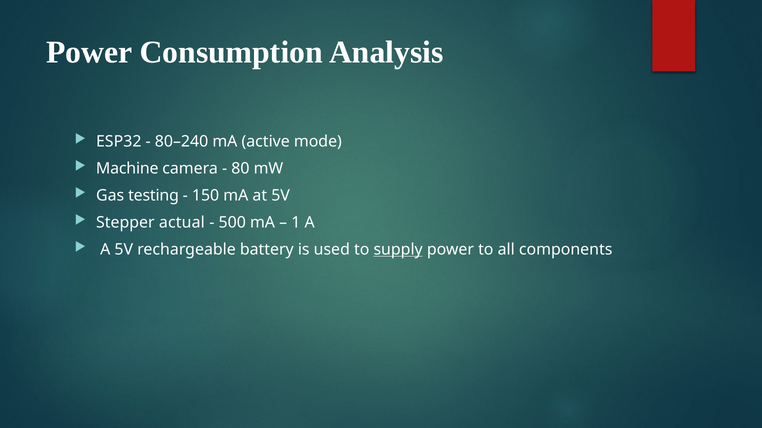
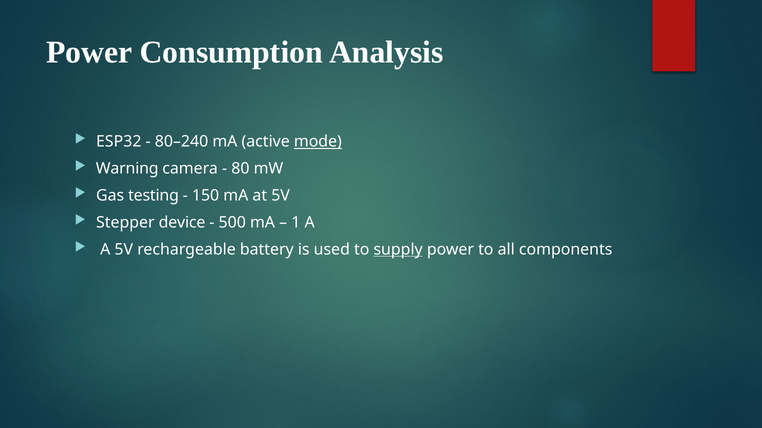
mode underline: none -> present (318, 142)
Machine: Machine -> Warning (127, 169)
actual: actual -> device (182, 223)
